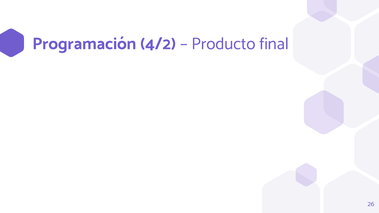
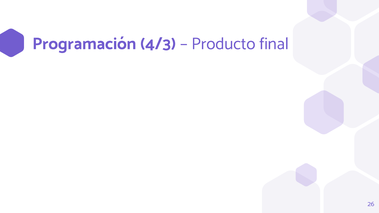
4/2: 4/2 -> 4/3 (158, 44)
